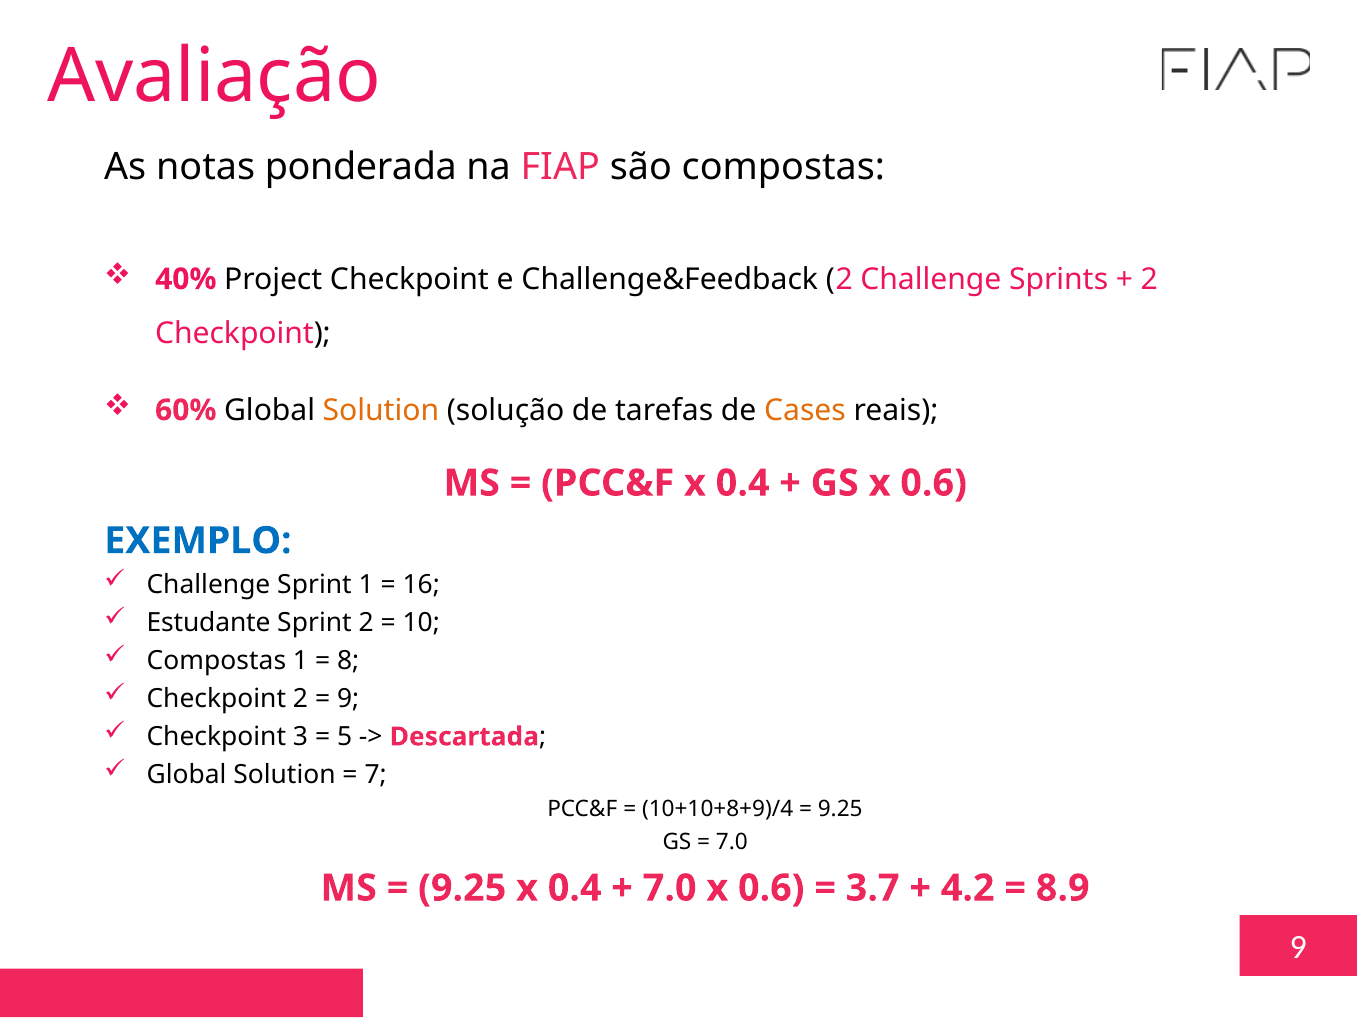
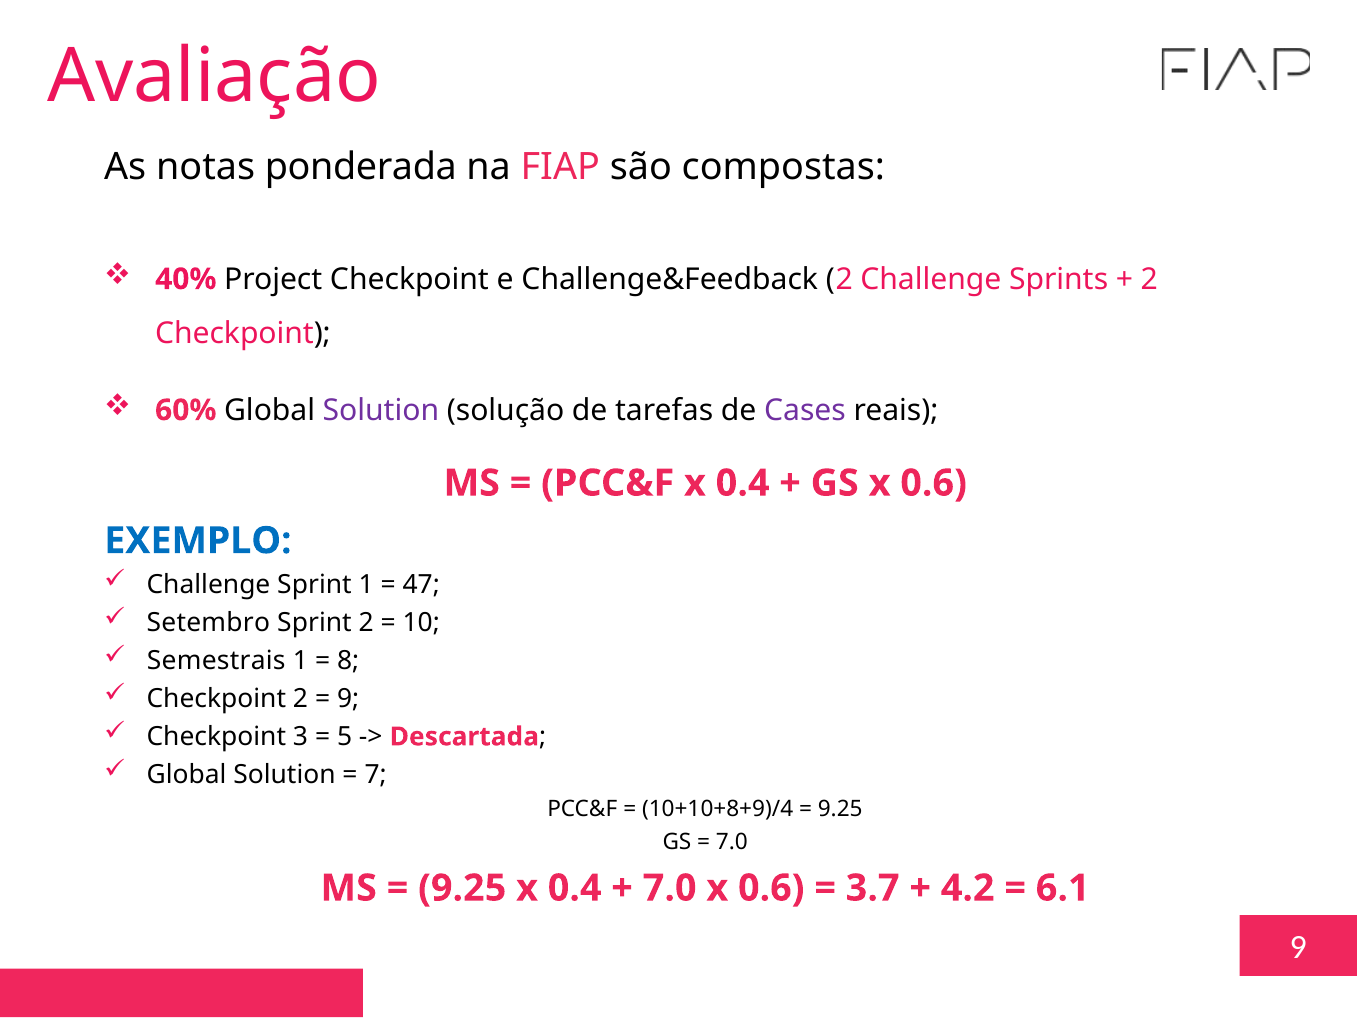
Solution colour: orange -> purple (381, 410)
Cases colour: orange -> purple (805, 410)
16: 16 -> 47 (421, 585)
Estudante: Estudante -> Setembro (208, 623)
Compostas: Compostas -> Semestrais (216, 661)
8.9: 8.9 -> 6.1 (1063, 888)
